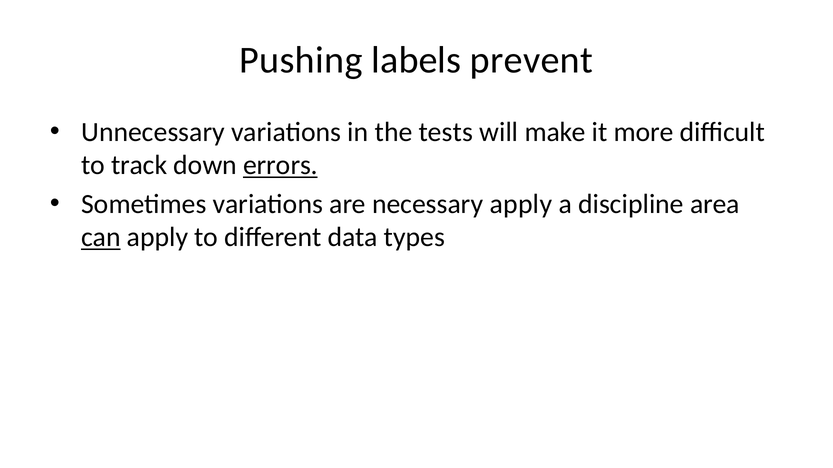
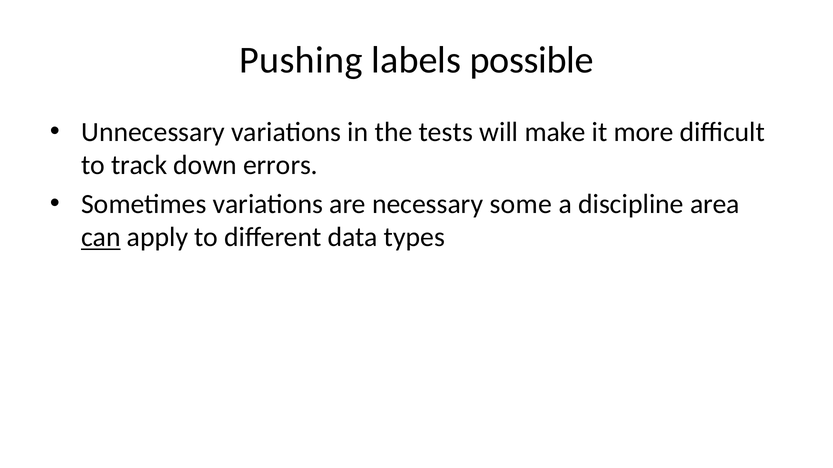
prevent: prevent -> possible (532, 60)
errors underline: present -> none (280, 165)
necessary apply: apply -> some (521, 204)
